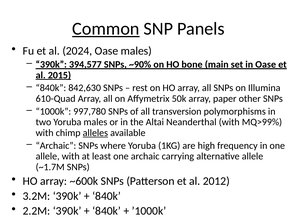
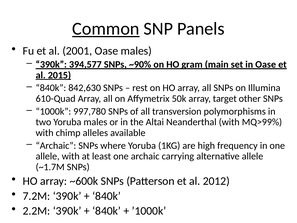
2024: 2024 -> 2001 (77, 51)
bone: bone -> gram (192, 64)
paper: paper -> target (225, 99)
alleles underline: present -> none (95, 133)
3.2M: 3.2M -> 7.2M (36, 196)
